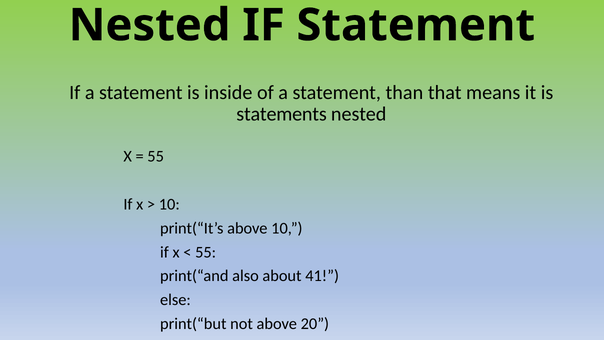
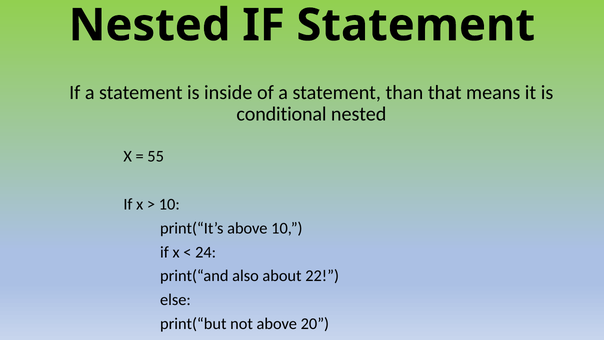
statements: statements -> conditional (282, 114)
55: 55 -> 24 (206, 252)
41: 41 -> 22 (322, 276)
